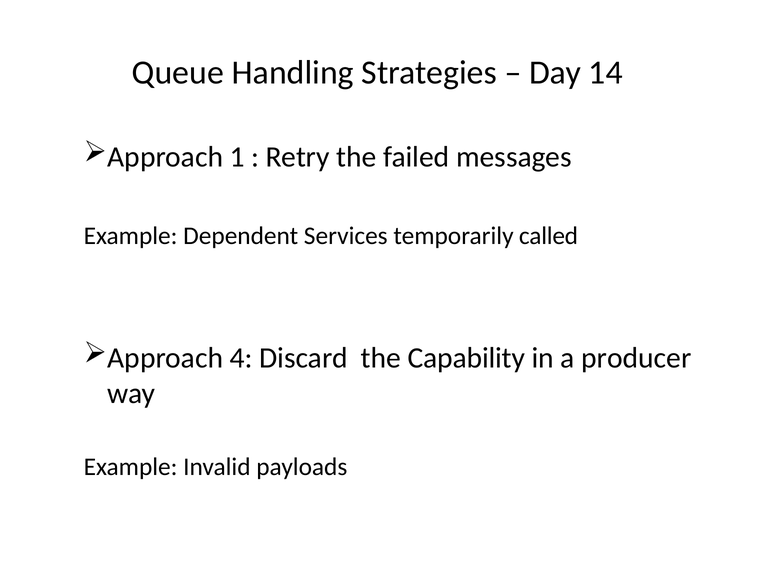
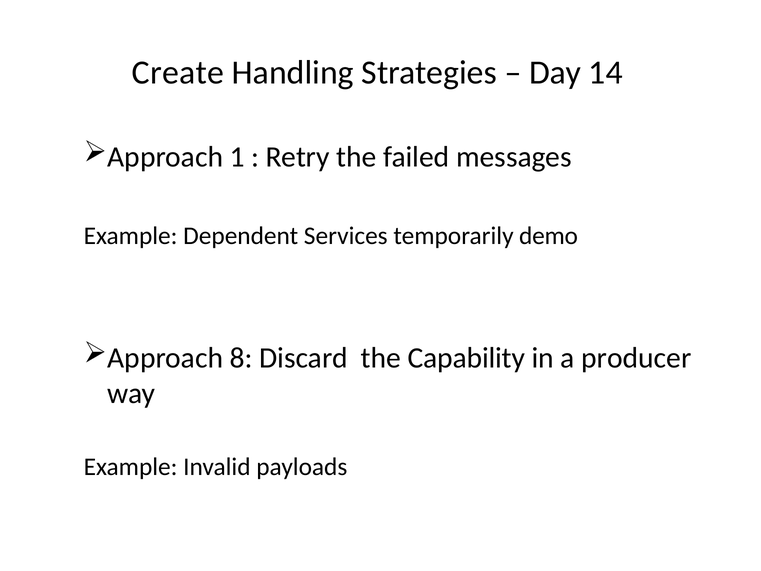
Queue: Queue -> Create (178, 73)
called: called -> demo (548, 236)
4: 4 -> 8 (241, 358)
